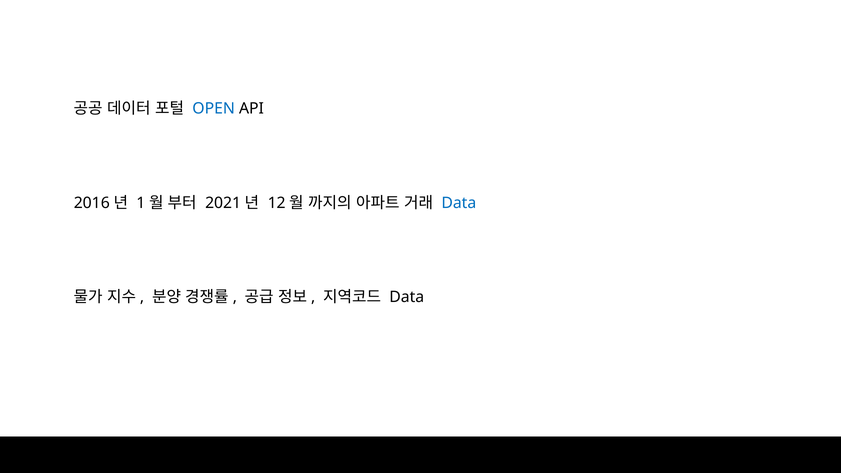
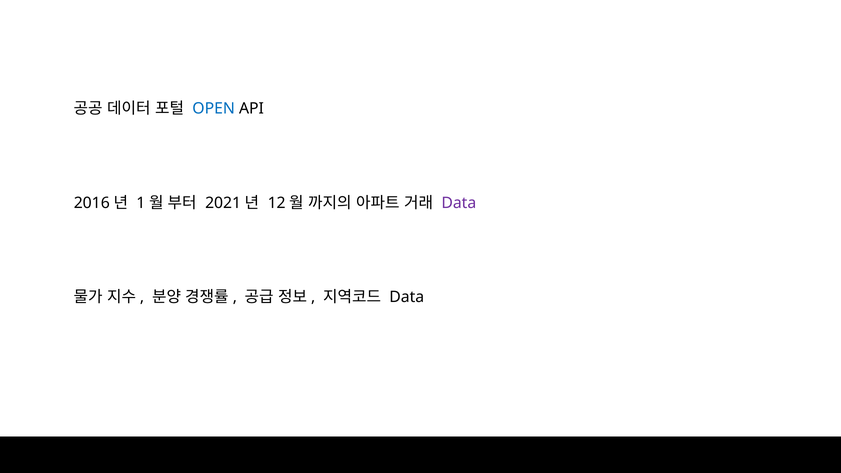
Data colour: blue -> purple (459, 203)
